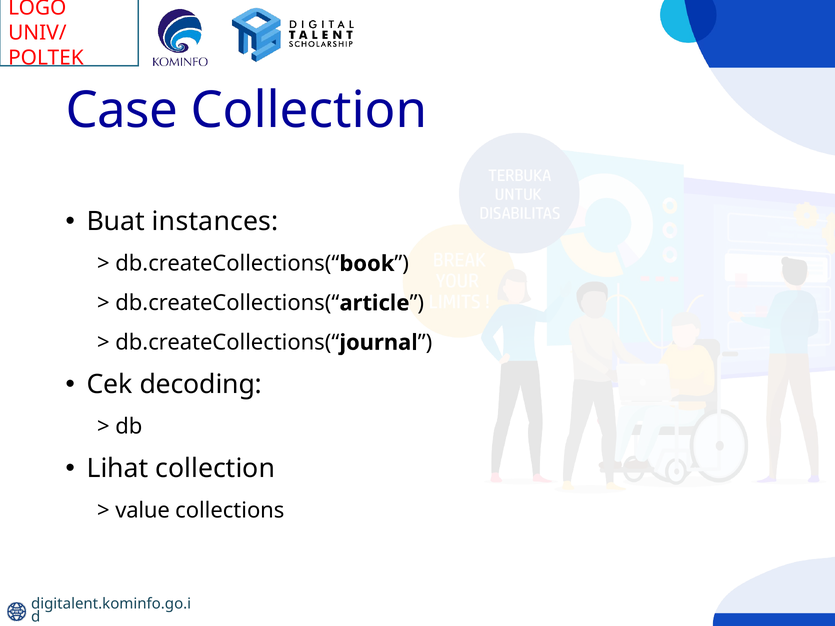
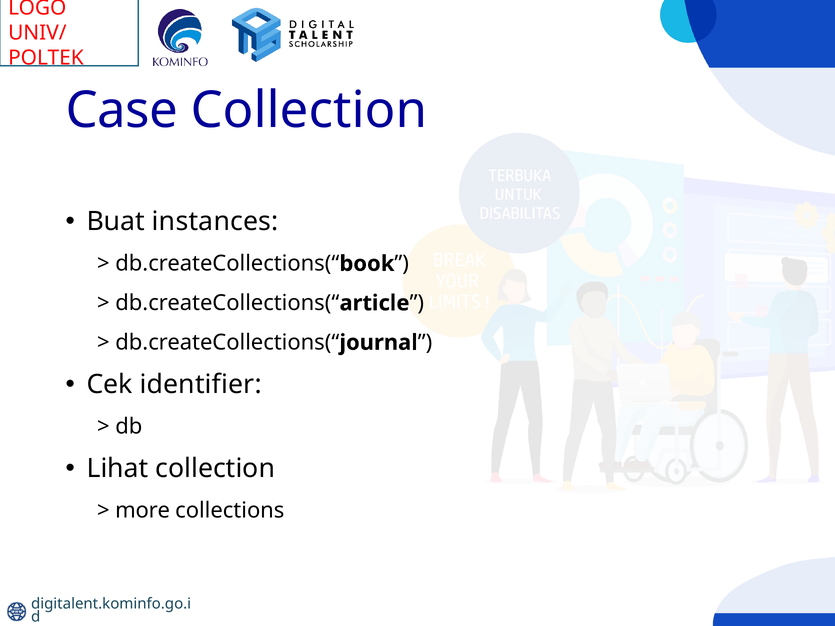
decoding: decoding -> identifier (201, 385)
value: value -> more (143, 511)
